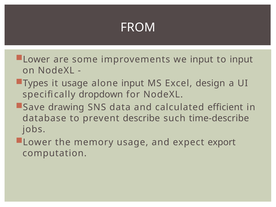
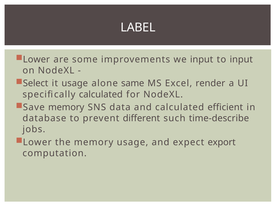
FROM: FROM -> LABEL (138, 27)
Types: Types -> Select (36, 83)
alone input: input -> same (133, 83)
design: design -> render (210, 83)
specifically dropdown: dropdown -> calculated (101, 94)
Save drawing: drawing -> memory (66, 107)
describe: describe -> different (141, 118)
